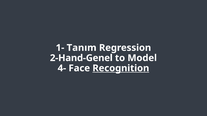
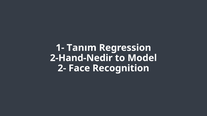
2-Hand-Genel: 2-Hand-Genel -> 2-Hand-Nedir (81, 58)
4-: 4- -> 2- (62, 68)
Recognition underline: present -> none (121, 68)
